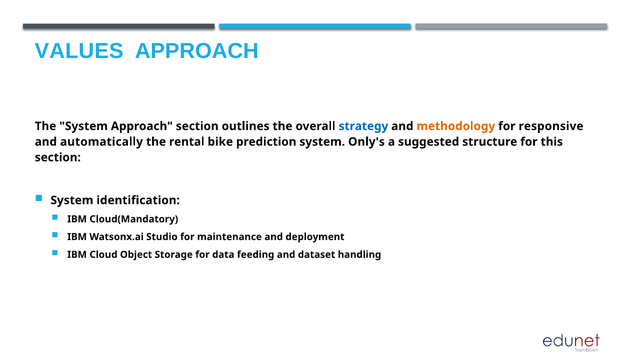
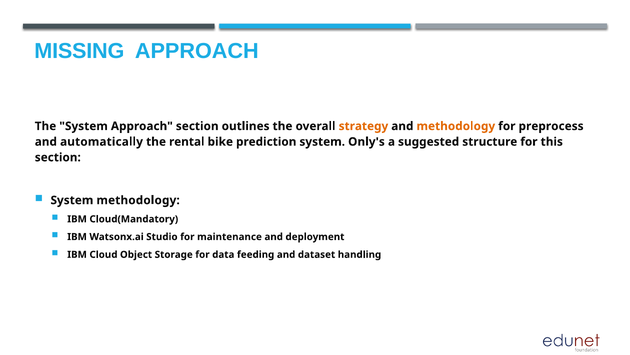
VALUES: VALUES -> MISSING (79, 51)
strategy colour: blue -> orange (363, 126)
responsive: responsive -> preprocess (551, 126)
System identification: identification -> methodology (138, 200)
